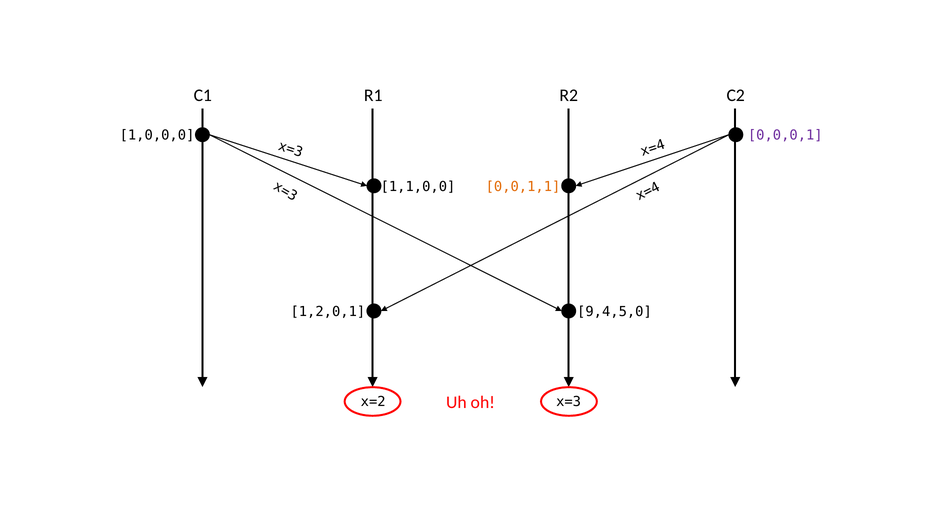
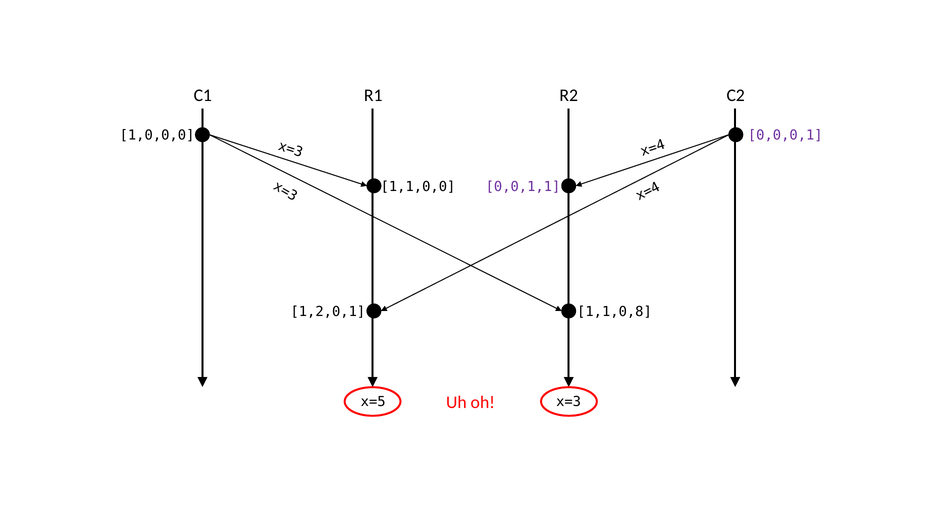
0,0,1,1 colour: orange -> purple (523, 187)
9,4,5,0: 9,4,5,0 -> 1,1,0,8 (614, 312)
x=2: x=2 -> x=5 (373, 402)
